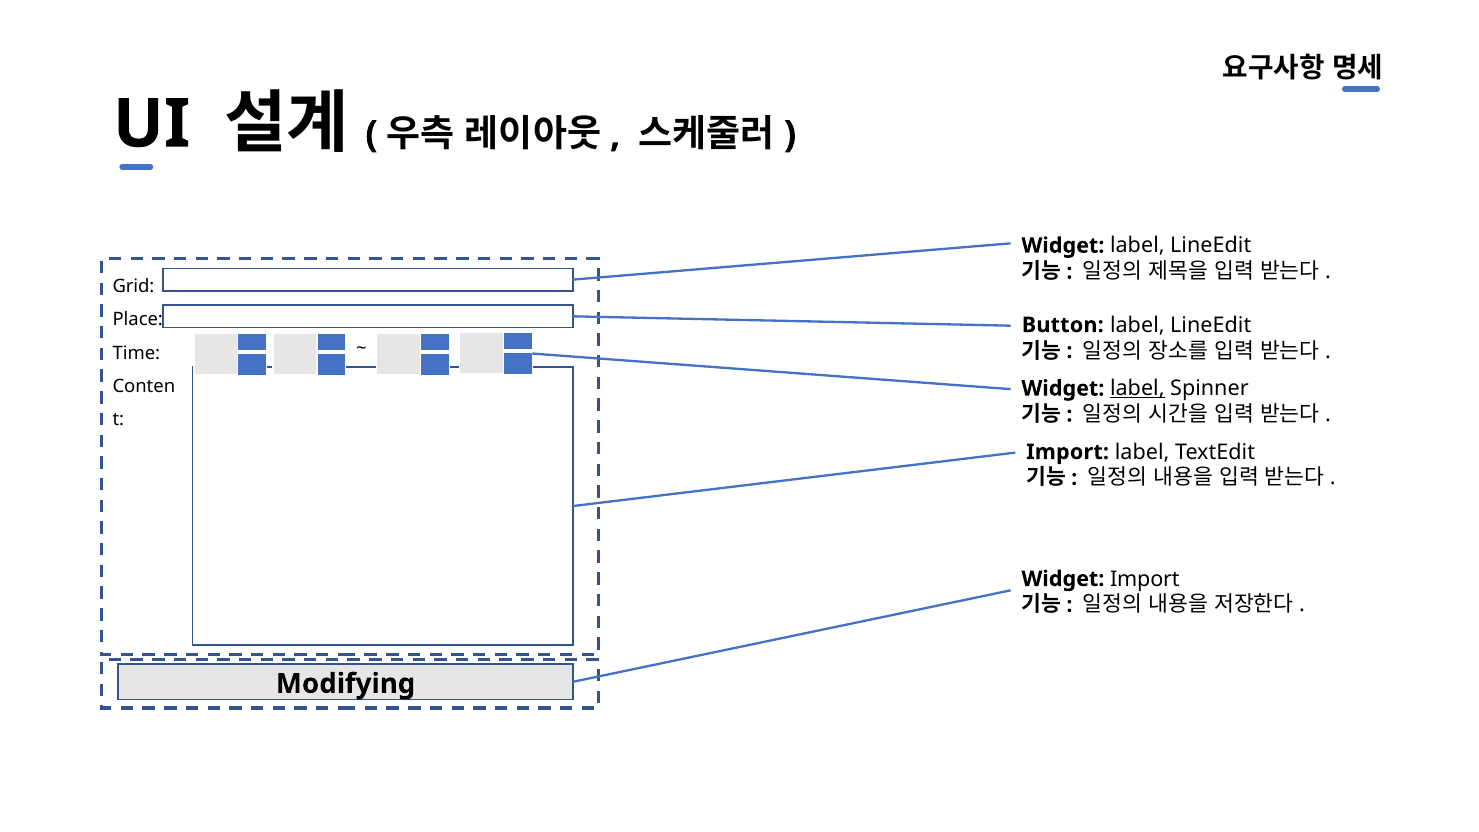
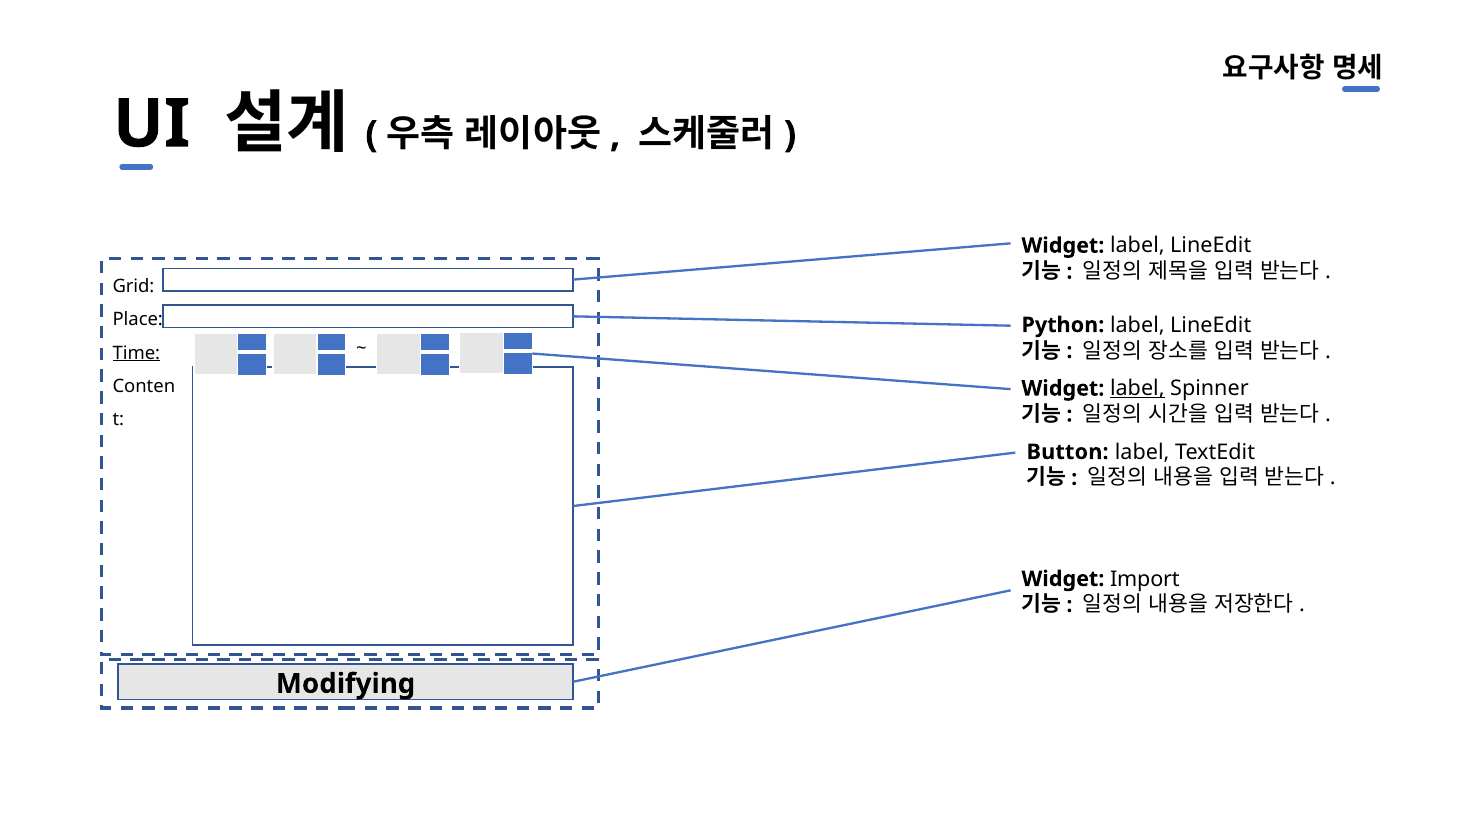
Button: Button -> Python (1063, 325)
Time underline: none -> present (136, 353)
Import: Import -> Button (1068, 452)
